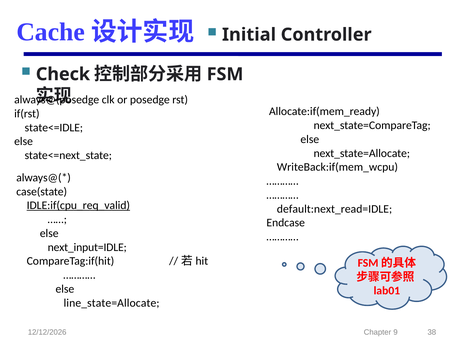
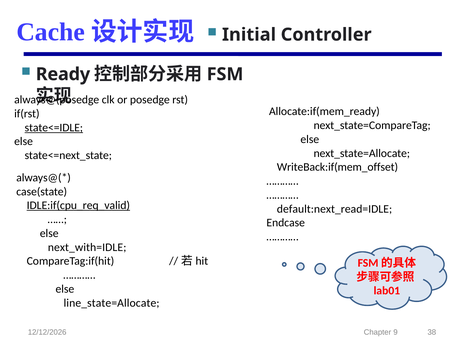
Check: Check -> Ready (63, 74)
state<=IDLE underline: none -> present (54, 128)
WriteBack:if(mem_wcpu: WriteBack:if(mem_wcpu -> WriteBack:if(mem_offset (337, 167)
next_input=IDLE: next_input=IDLE -> next_with=IDLE (87, 247)
